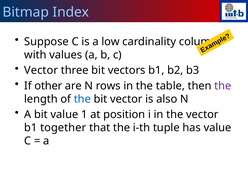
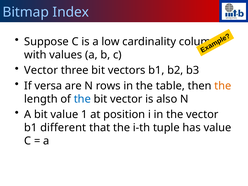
other: other -> versa (48, 86)
the colour: purple -> orange (223, 86)
together: together -> different (63, 128)
